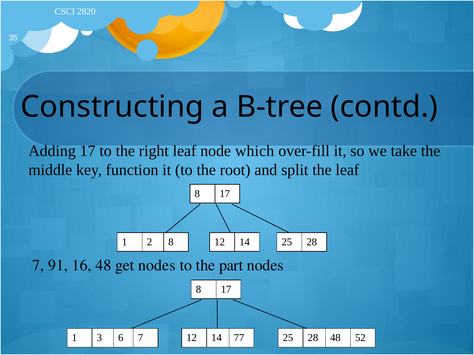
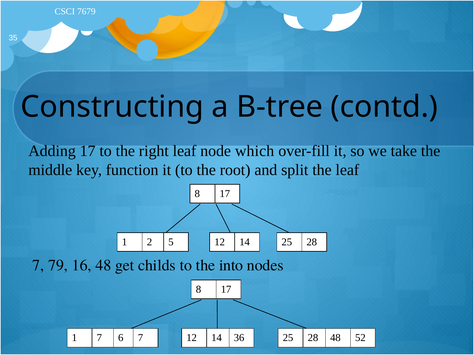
2820: 2820 -> 7679 (86, 11)
2 8: 8 -> 5 (171, 242)
91: 91 -> 79 (58, 266)
get nodes: nodes -> childs (157, 266)
part: part -> into (231, 266)
1 3: 3 -> 7 (99, 338)
77: 77 -> 36 (239, 338)
